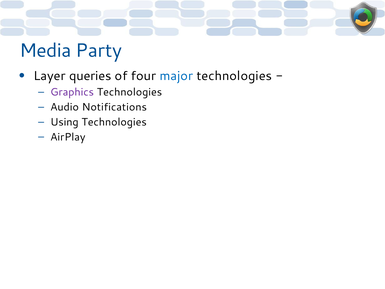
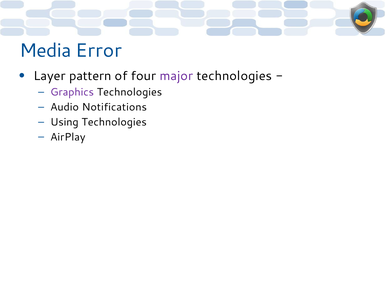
Party: Party -> Error (99, 51)
queries: queries -> pattern (90, 76)
major colour: blue -> purple (176, 76)
